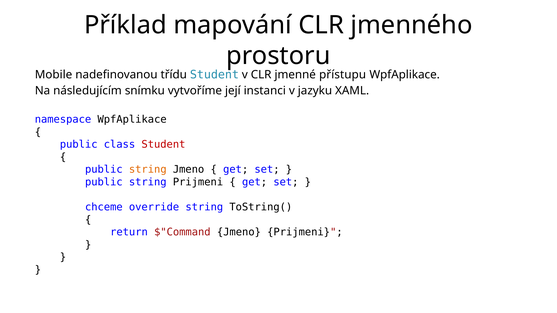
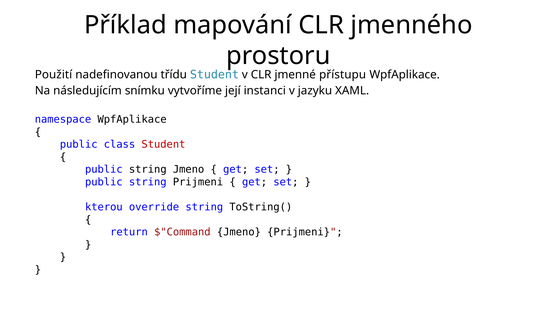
Mobile: Mobile -> Použití (54, 75)
string colour: orange -> black (148, 170)
chceme: chceme -> kterou (104, 207)
